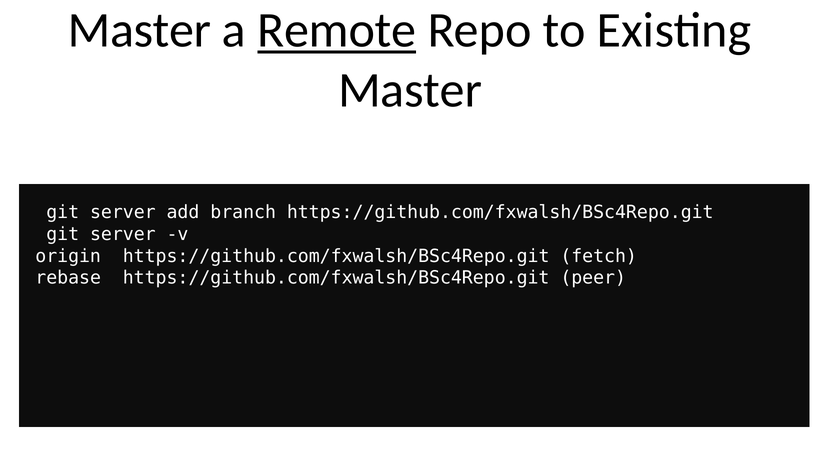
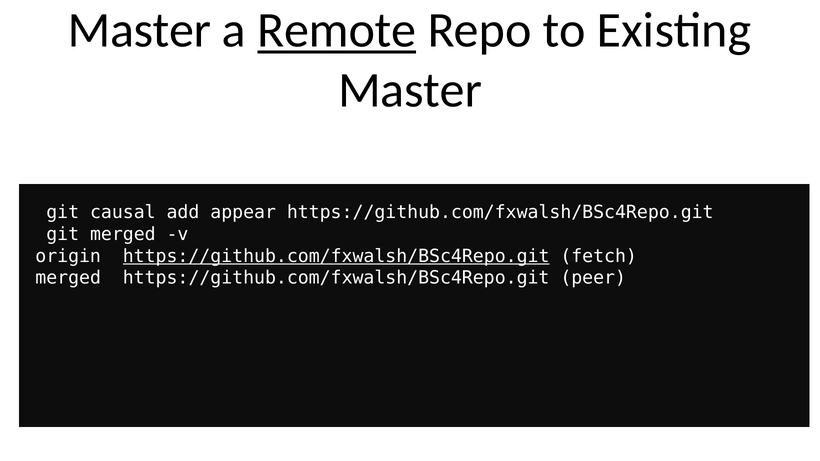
server: server -> causal (123, 213)
branch: branch -> appear (243, 213)
server: server -> merged (123, 234)
https://github.com/fxwalsh/BSc4Repo.git underline: none -> present (336, 256)
rebase: rebase -> merged (68, 278)
